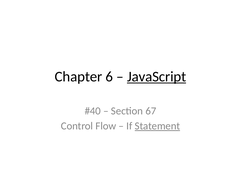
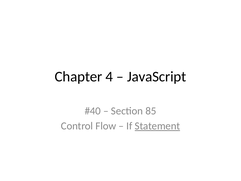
6: 6 -> 4 (109, 77)
JavaScript underline: present -> none (157, 77)
67: 67 -> 85 (151, 111)
